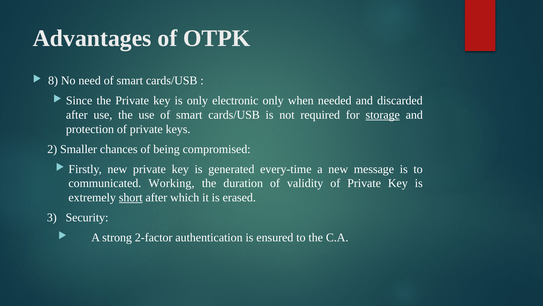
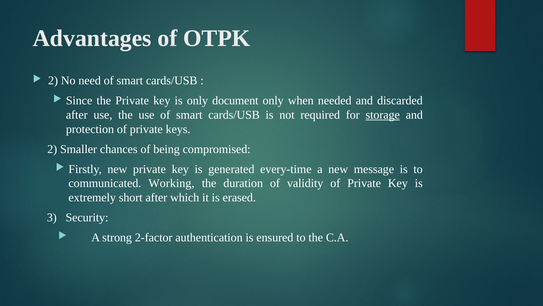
8: 8 -> 2 (53, 81)
electronic: electronic -> document (235, 100)
short underline: present -> none (131, 197)
